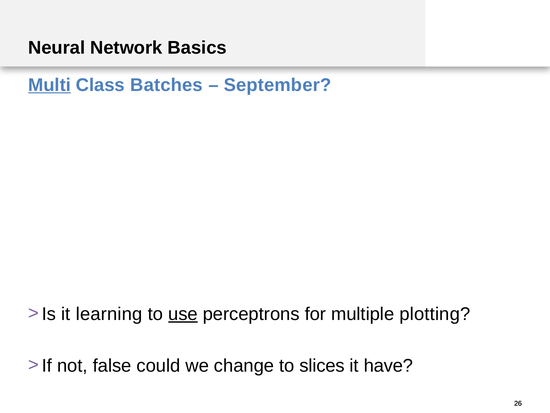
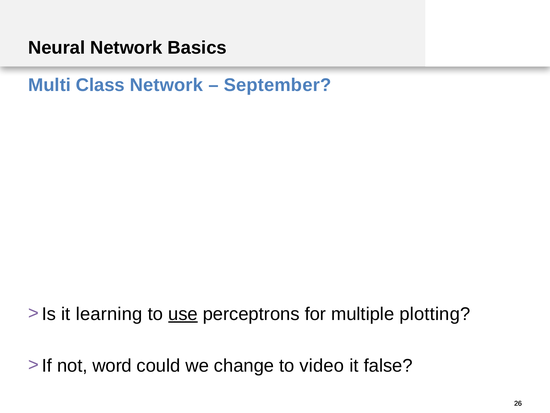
Multi underline: present -> none (50, 85)
Class Batches: Batches -> Network (167, 85)
false: false -> word (112, 365)
slices: slices -> video (322, 365)
have: have -> false (388, 365)
